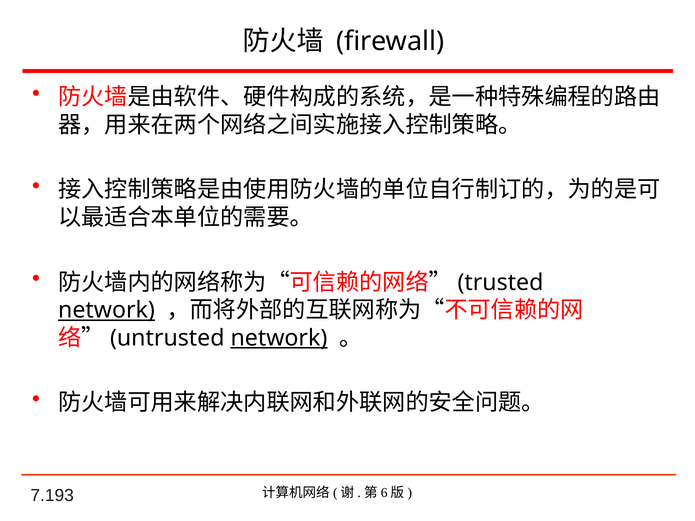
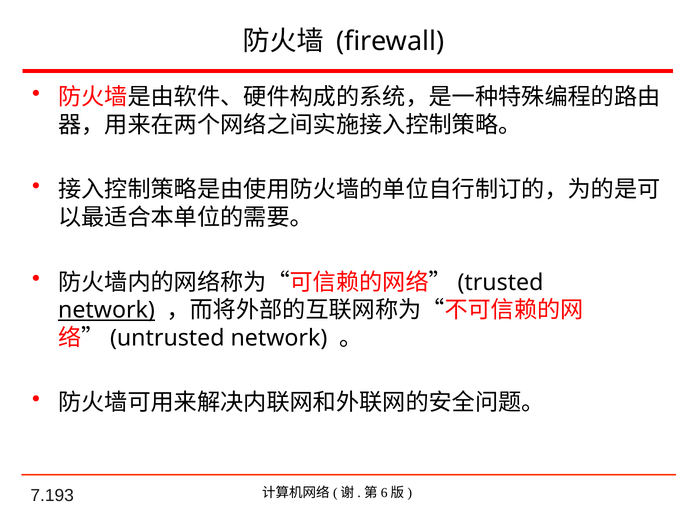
network underline: present -> none (279, 338)
